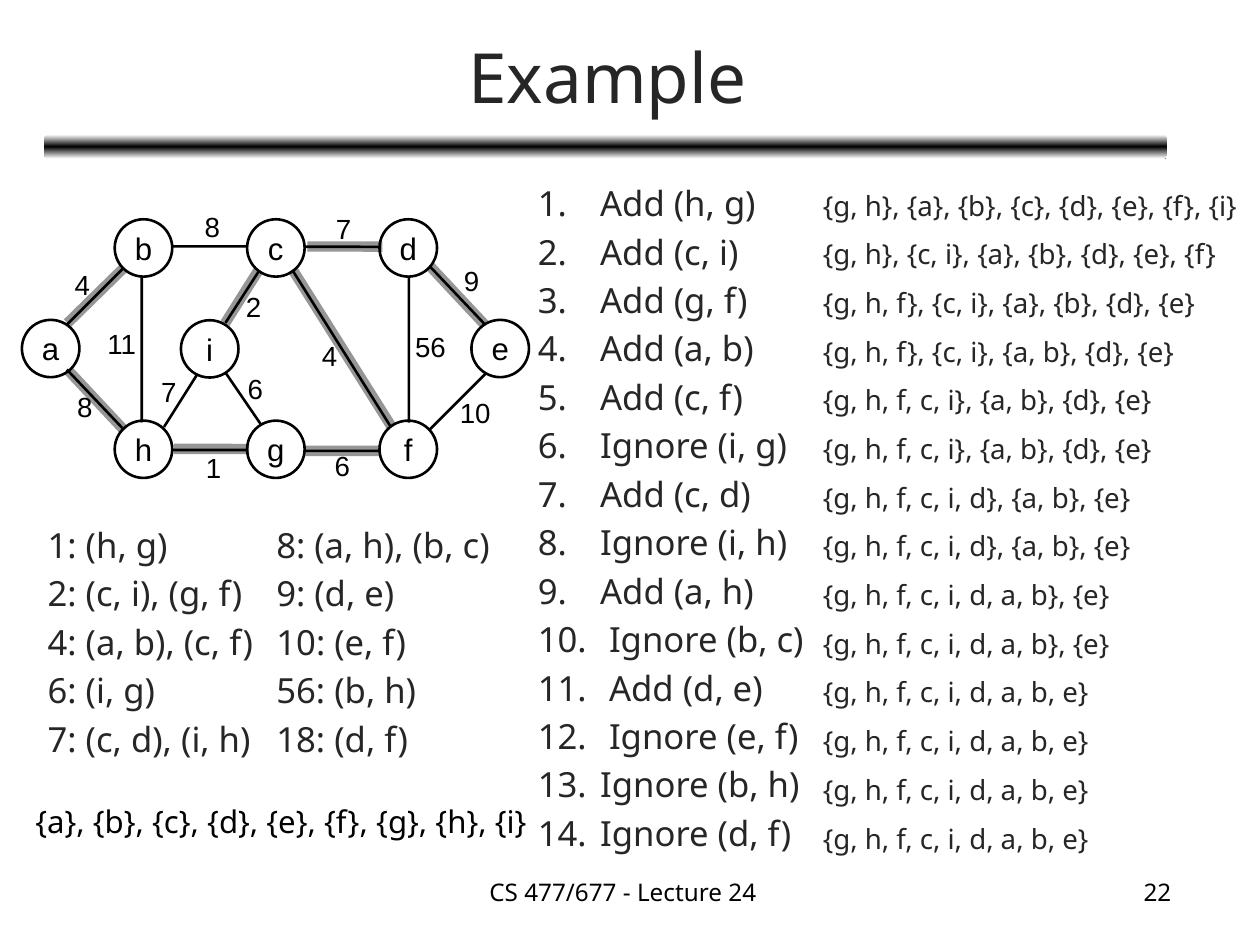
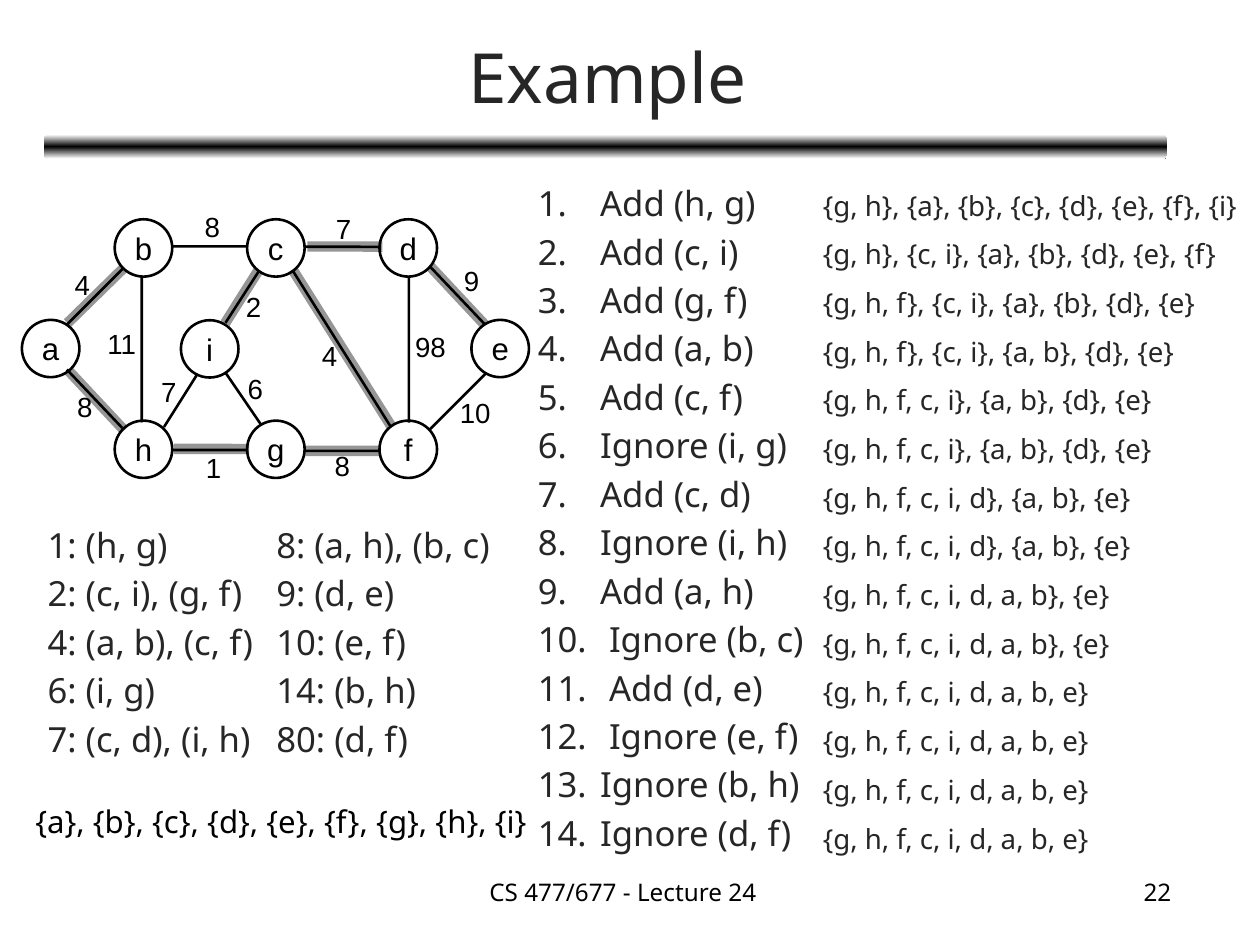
4 56: 56 -> 98 (430, 349)
1 6: 6 -> 8 (342, 468)
56: 56 -> 14 (301, 693)
18: 18 -> 80 (301, 741)
